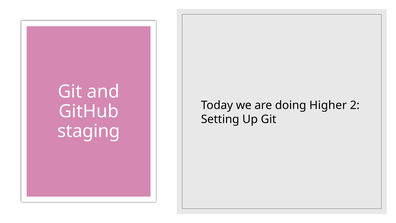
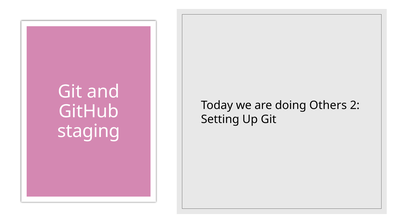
Higher: Higher -> Others (328, 105)
